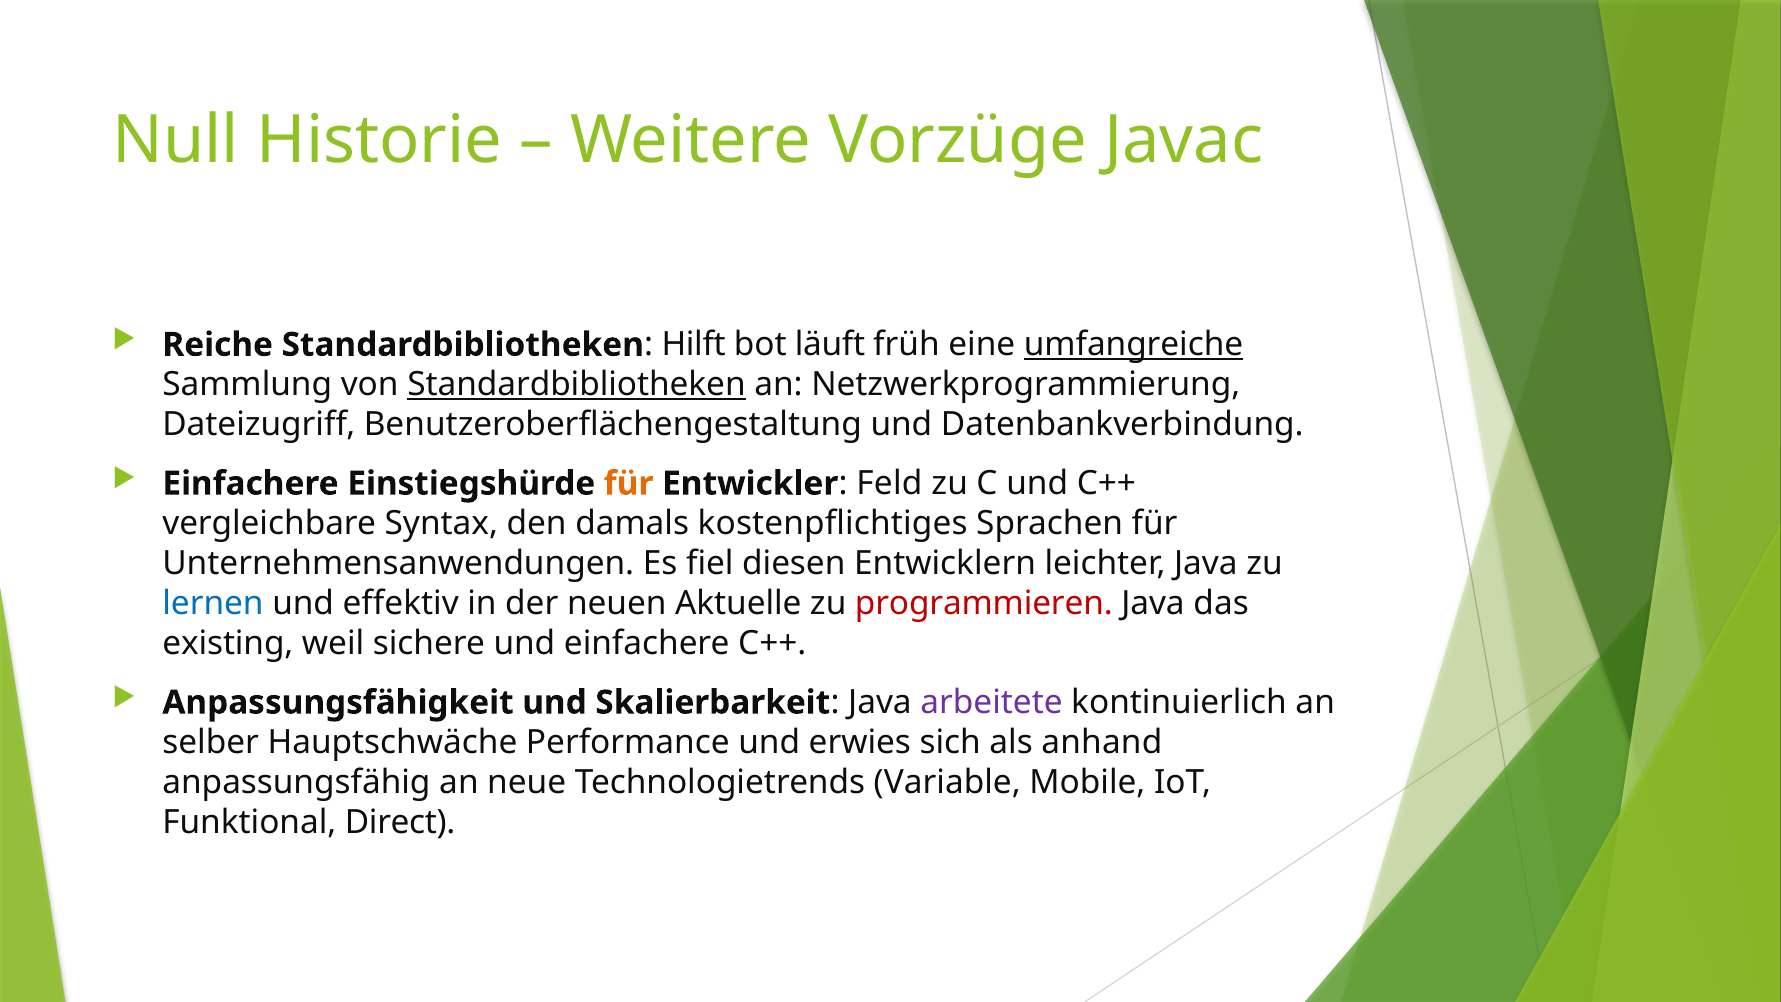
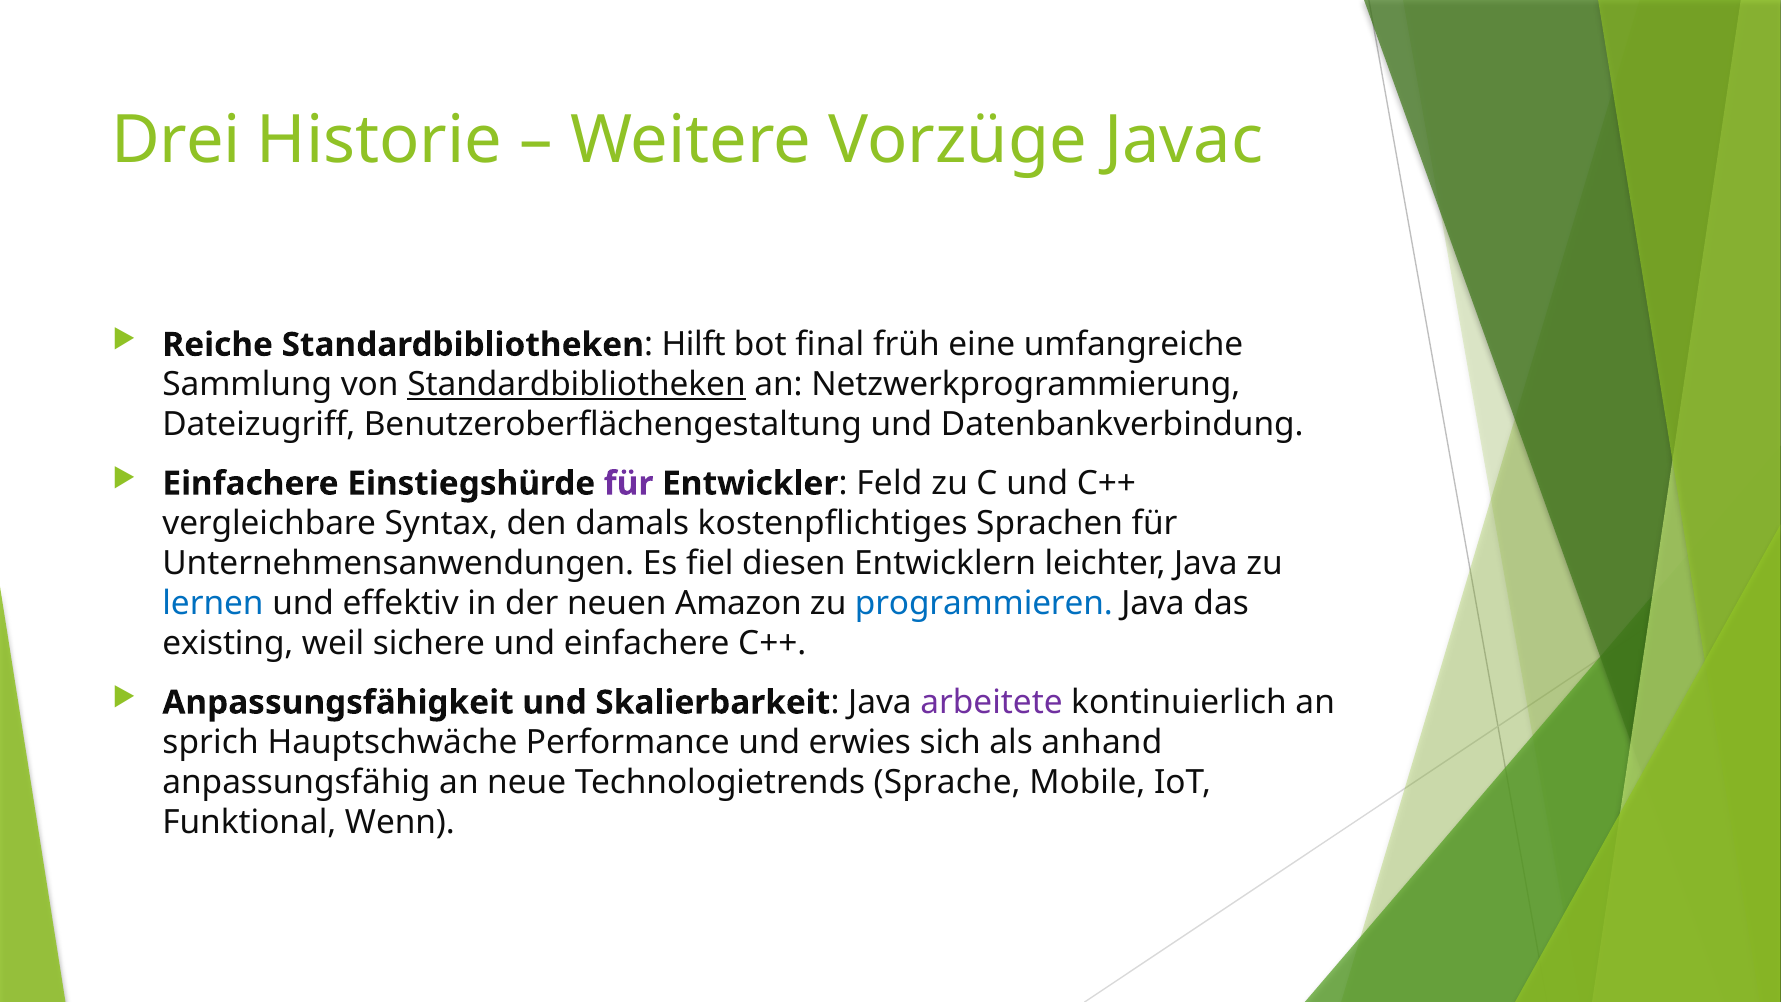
Null: Null -> Drei (176, 140)
läuft: läuft -> final (830, 345)
umfangreiche underline: present -> none (1134, 345)
für colour: orange -> purple (629, 483)
Aktuelle: Aktuelle -> Amazon (738, 604)
programmieren colour: red -> blue (984, 604)
selber: selber -> sprich (211, 742)
Variable: Variable -> Sprache (947, 783)
Direct: Direct -> Wenn (400, 823)
